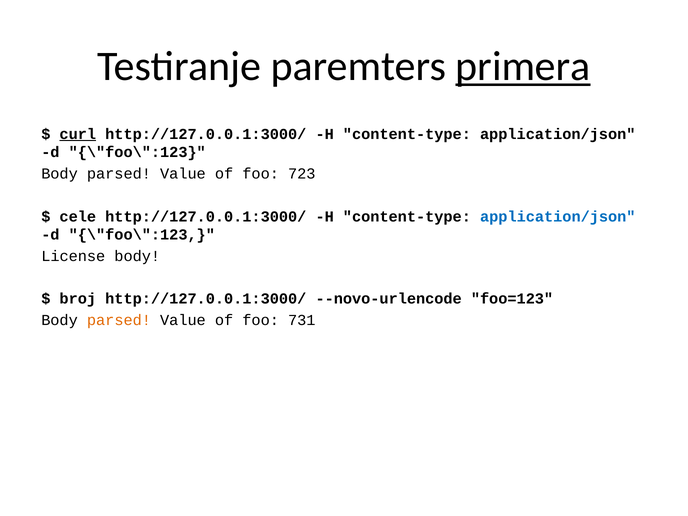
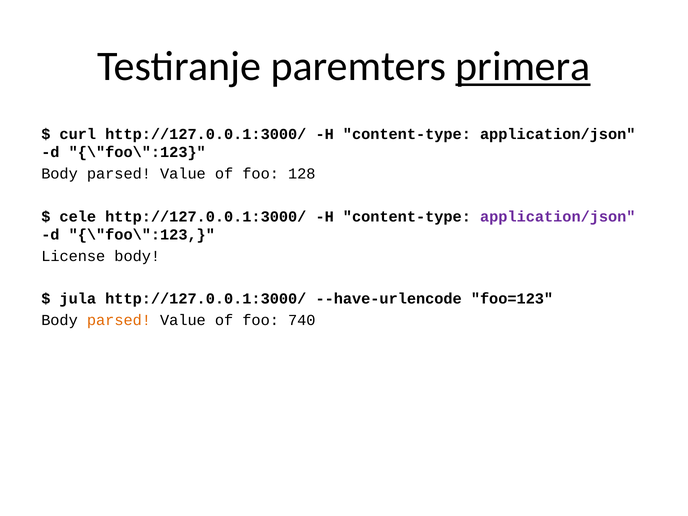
curl underline: present -> none (78, 134)
723: 723 -> 128 (302, 174)
application/json colour: blue -> purple (558, 216)
broj: broj -> jula (78, 299)
--novo-urlencode: --novo-urlencode -> --have-urlencode (389, 299)
731: 731 -> 740 (302, 320)
